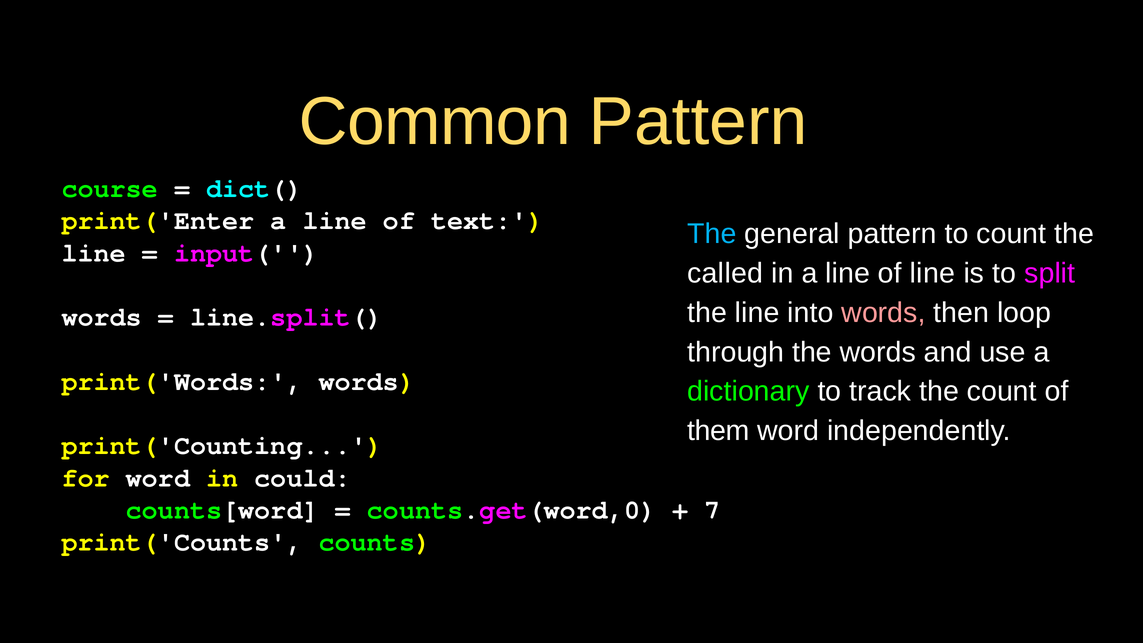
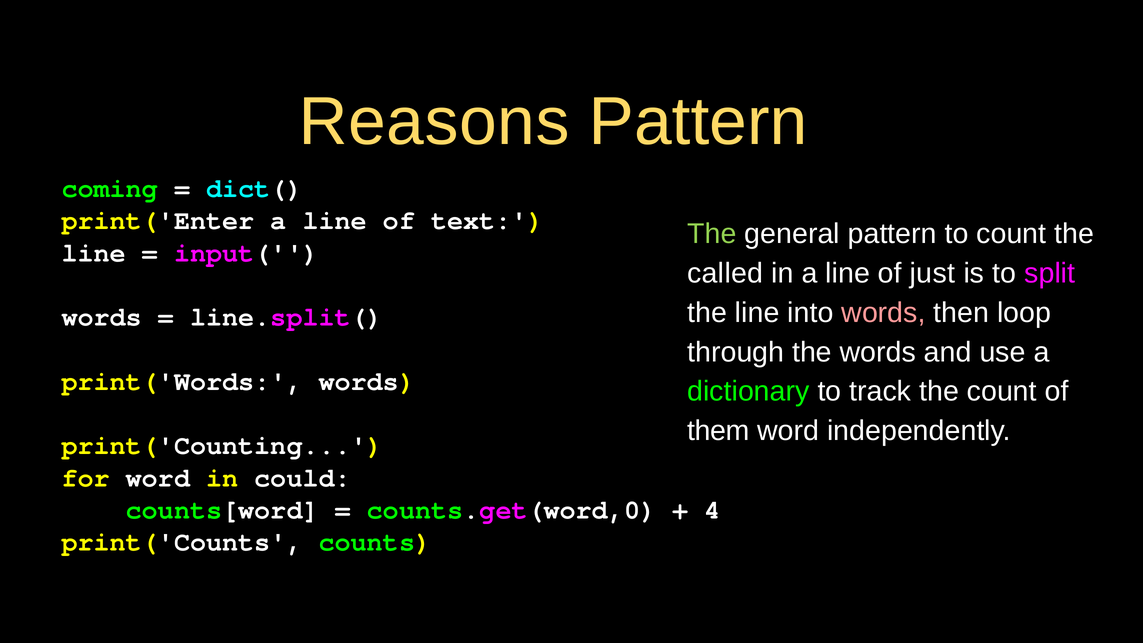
Common: Common -> Reasons (434, 122)
course: course -> coming (110, 188)
The colour: light blue -> light green (712, 234)
of line: line -> just (932, 273)
7: 7 -> 4 (712, 510)
